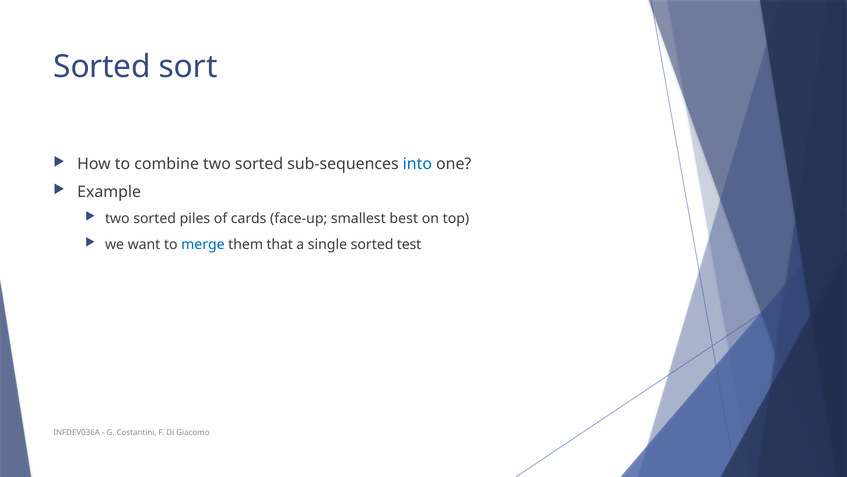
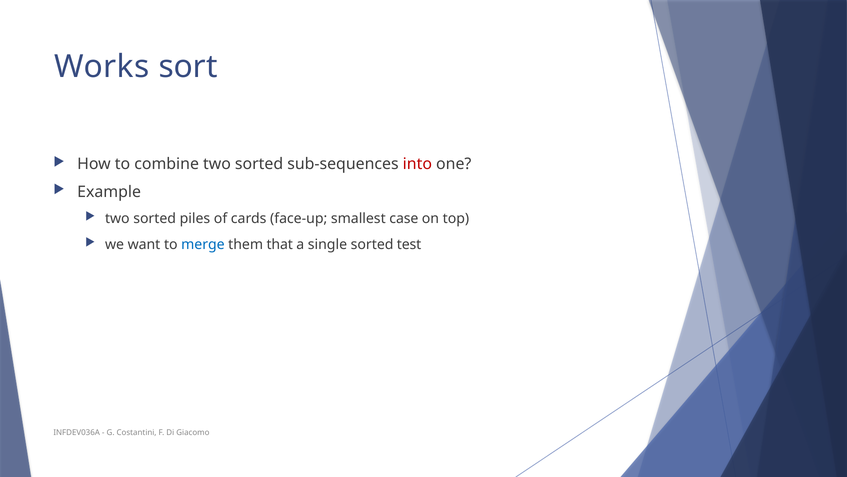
Sorted: Sorted -> Works (102, 67)
into colour: blue -> red (417, 164)
best: best -> case (404, 219)
